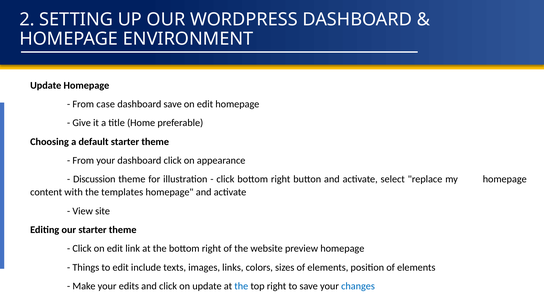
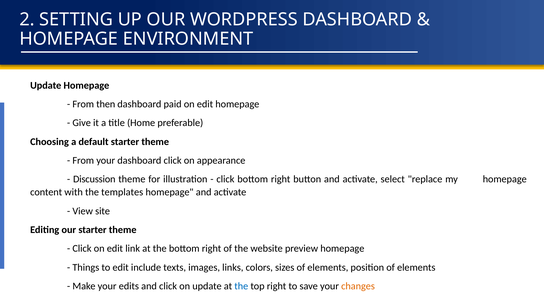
case: case -> then (106, 104)
dashboard save: save -> paid (173, 104)
changes colour: blue -> orange (358, 286)
